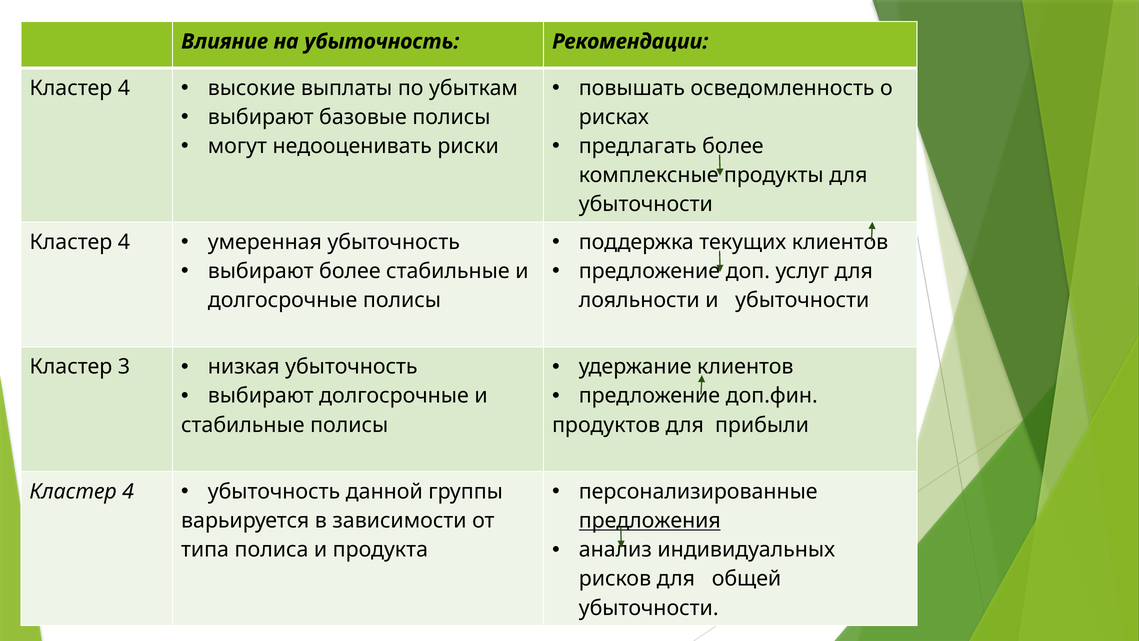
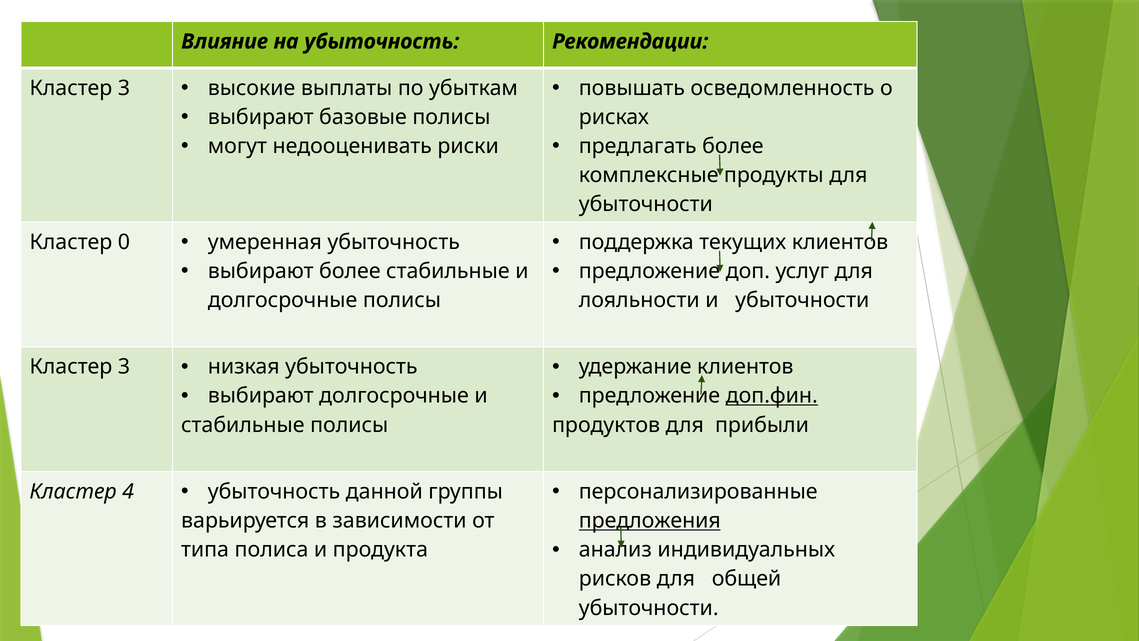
4: 4 -> 3 (124, 88)
4: 4 -> 0 (124, 242)
доп.фин underline: none -> present (772, 396)
